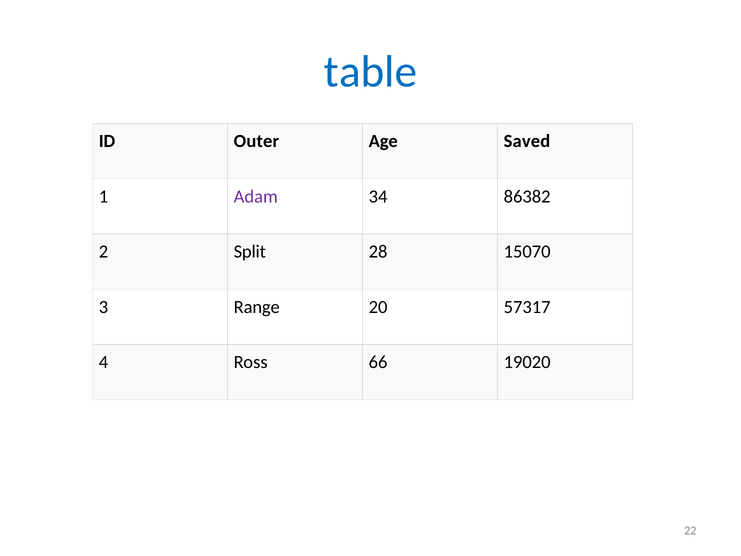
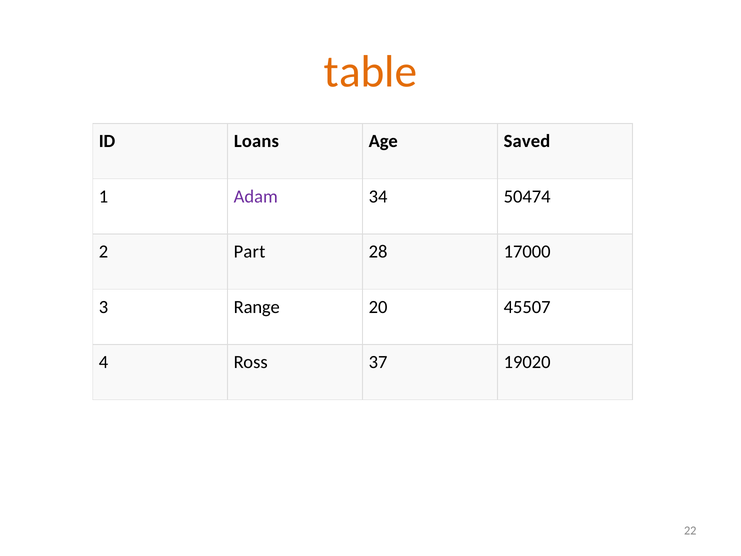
table colour: blue -> orange (371, 72)
Outer: Outer -> Loans (256, 141)
86382: 86382 -> 50474 (527, 196)
Split: Split -> Part (250, 252)
15070: 15070 -> 17000 (527, 252)
57317: 57317 -> 45507 (527, 307)
66: 66 -> 37 (378, 362)
